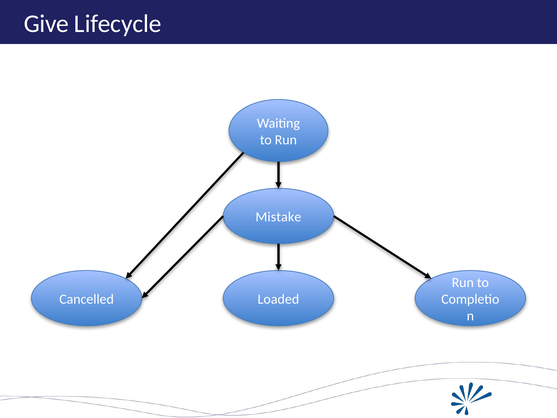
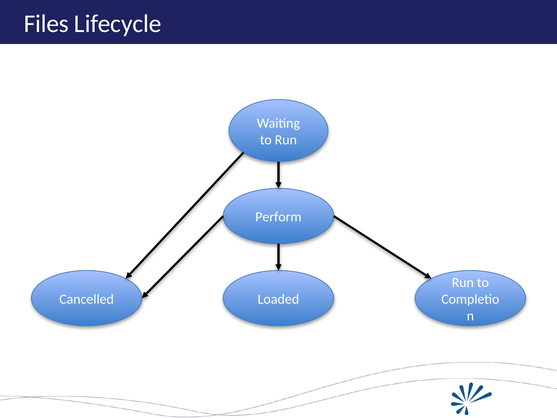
Give: Give -> Files (46, 24)
Mistake: Mistake -> Perform (278, 217)
